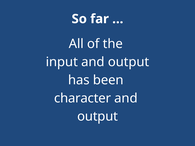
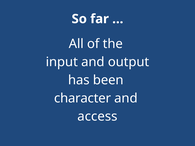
output: output -> access (97, 117)
